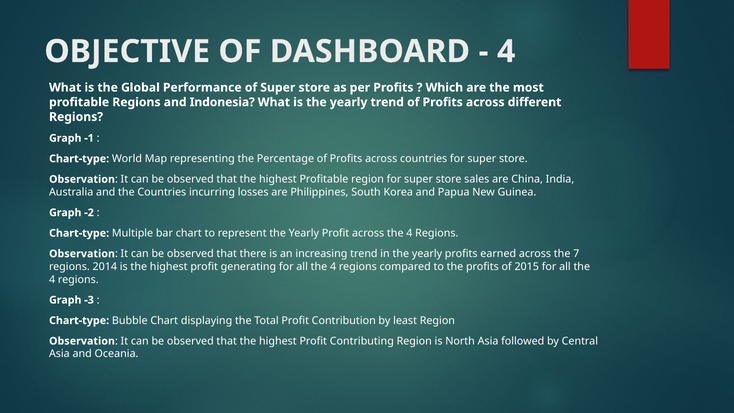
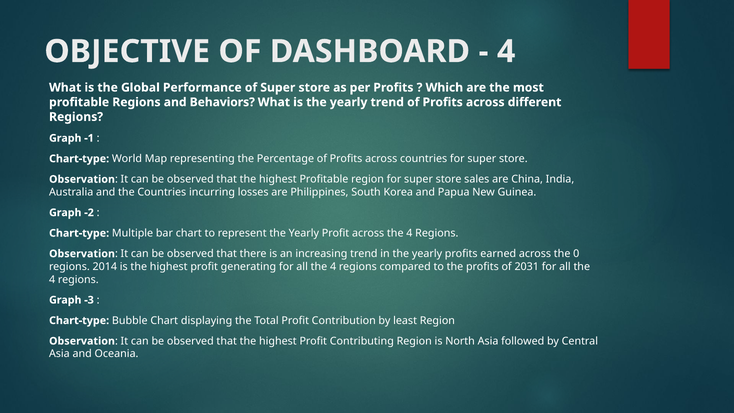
Indonesia: Indonesia -> Behaviors (222, 102)
7: 7 -> 0 (576, 254)
2015: 2015 -> 2031 (527, 267)
